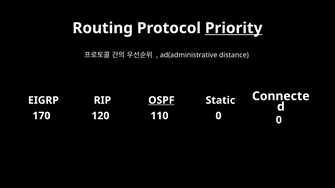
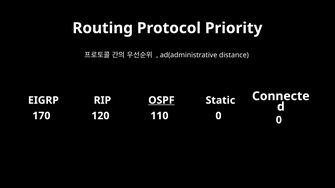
Priority underline: present -> none (234, 28)
